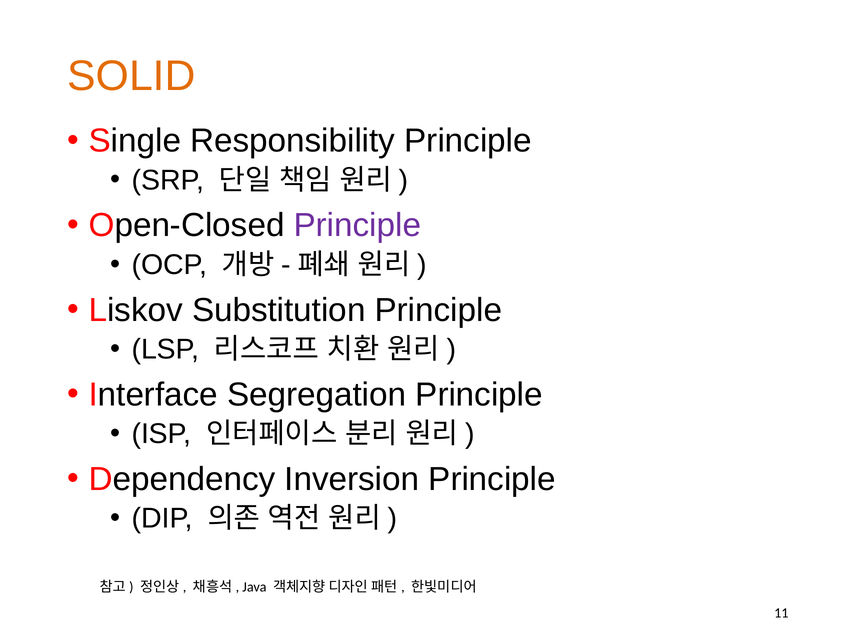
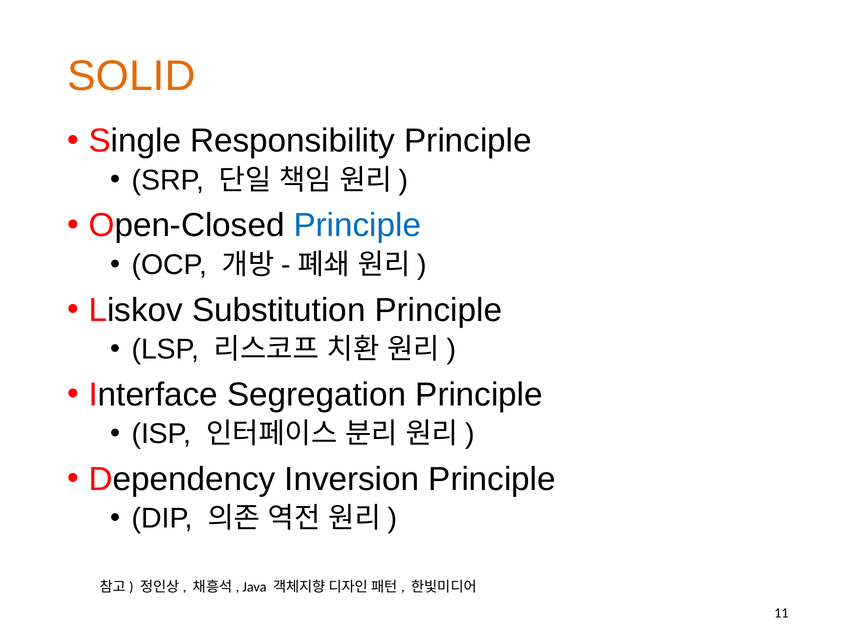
Principle colour: purple -> blue (357, 225)
